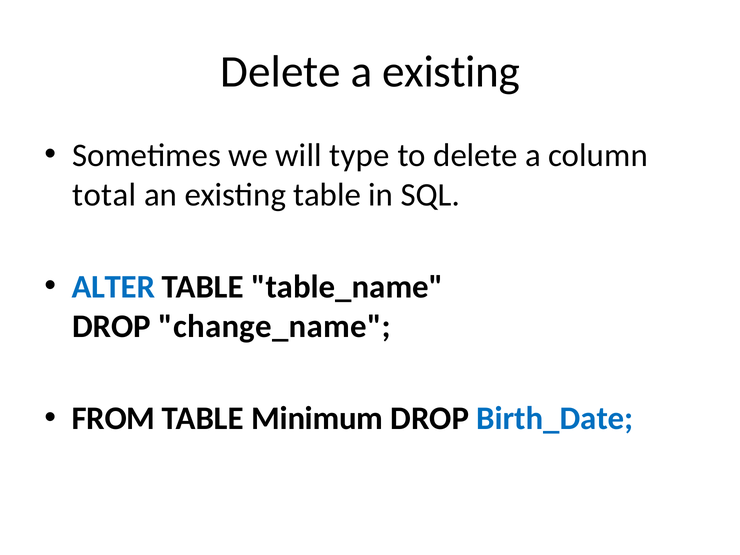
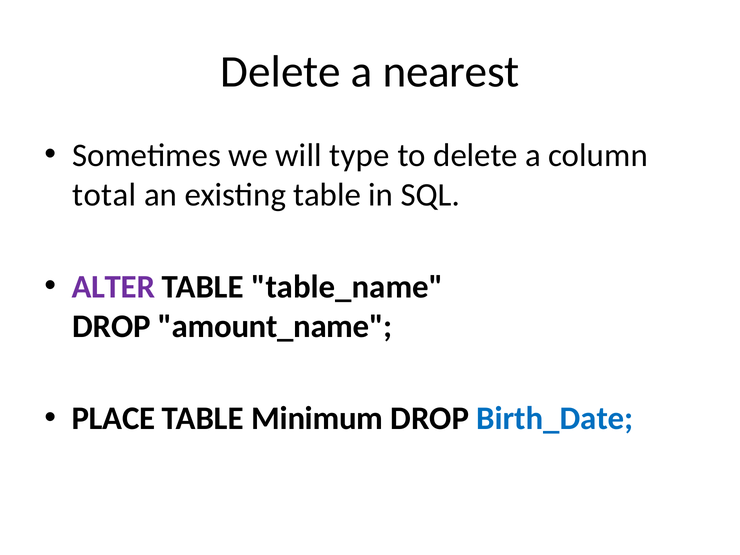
a existing: existing -> nearest (451, 72)
ALTER colour: blue -> purple (113, 287)
change_name: change_name -> amount_name (275, 326)
FROM: FROM -> PLACE (113, 418)
